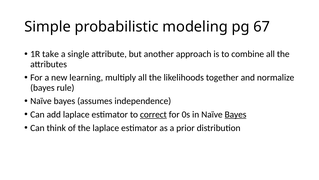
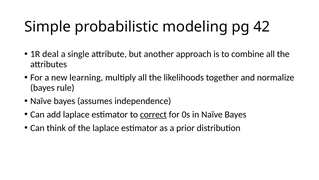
67: 67 -> 42 (262, 27)
take: take -> deal (50, 54)
Bayes underline: present -> none (236, 114)
